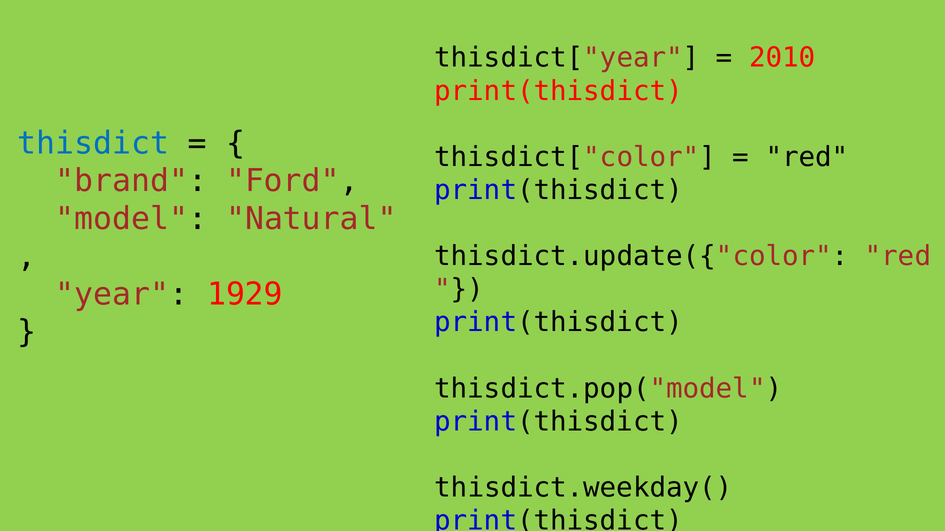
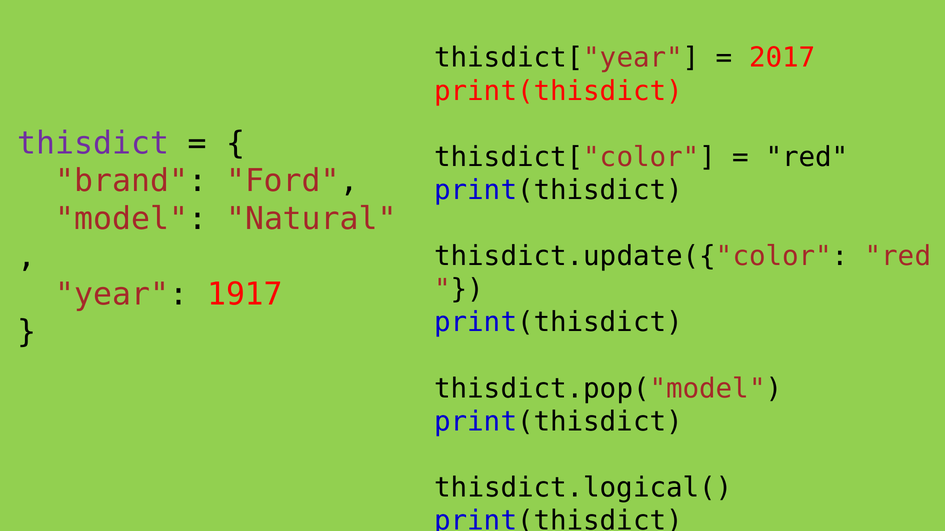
2010: 2010 -> 2017 (782, 58)
thisdict colour: blue -> purple (93, 143)
1929: 1929 -> 1917 (245, 295)
thisdict.weekday(: thisdict.weekday( -> thisdict.logical( (583, 488)
